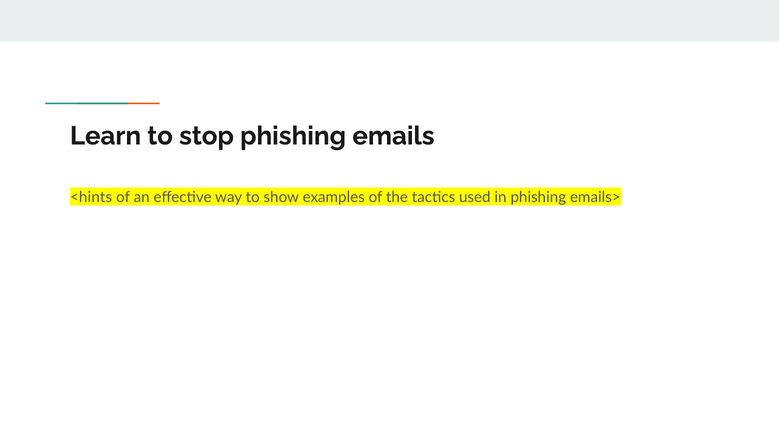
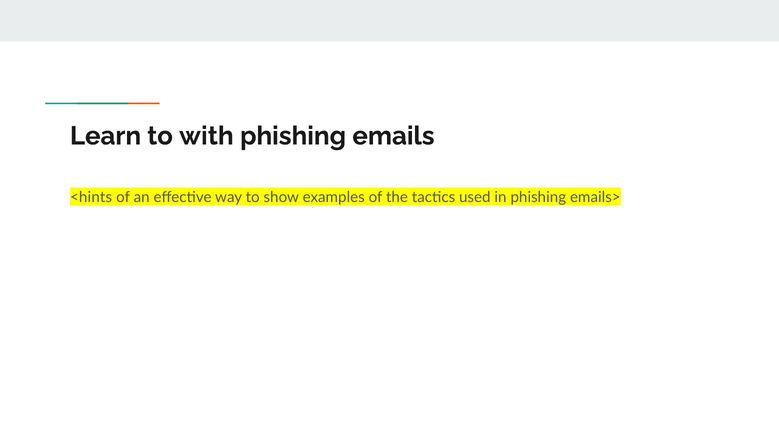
stop: stop -> with (206, 136)
